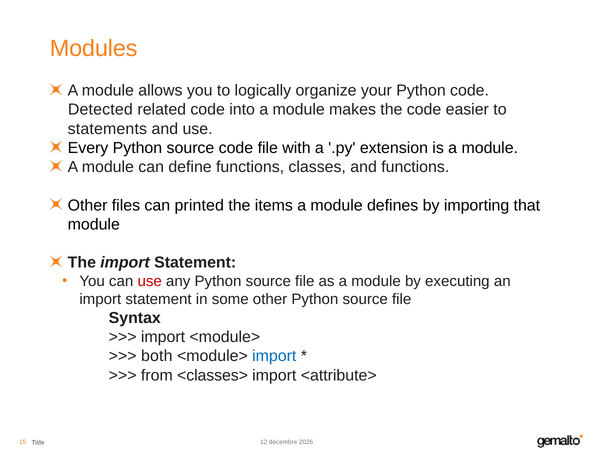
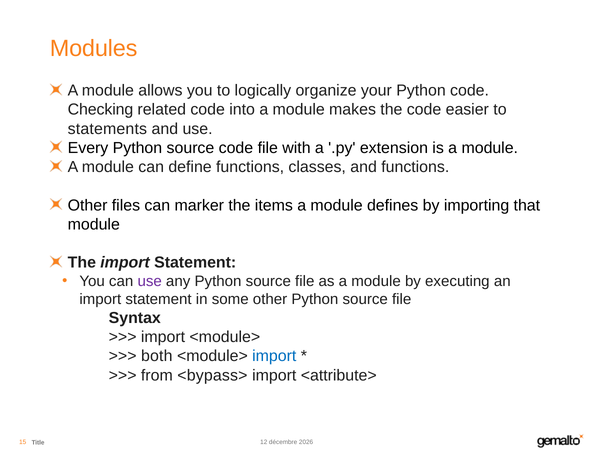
Detected: Detected -> Checking (101, 110)
printed: printed -> marker (199, 205)
use colour: red -> purple (150, 281)
<classes>: <classes> -> <bypass> (212, 375)
